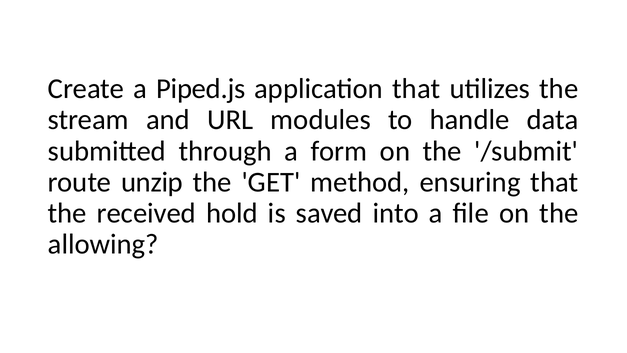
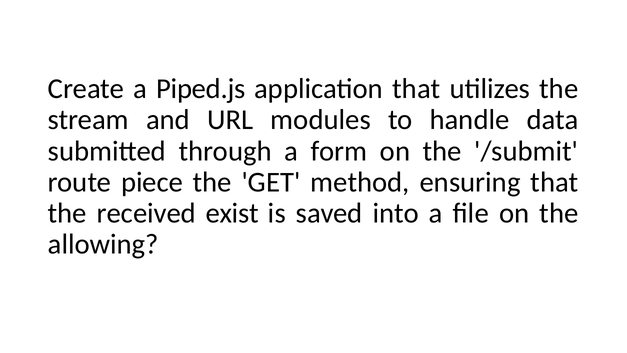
unzip: unzip -> piece (152, 182)
hold: hold -> exist (232, 213)
